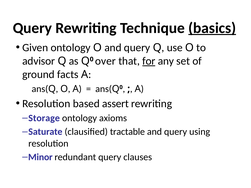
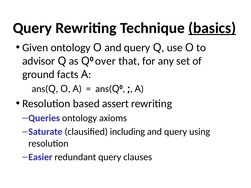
for underline: present -> none (149, 61)
Storage: Storage -> Queries (44, 118)
tractable: tractable -> including (127, 132)
Minor: Minor -> Easier (40, 157)
